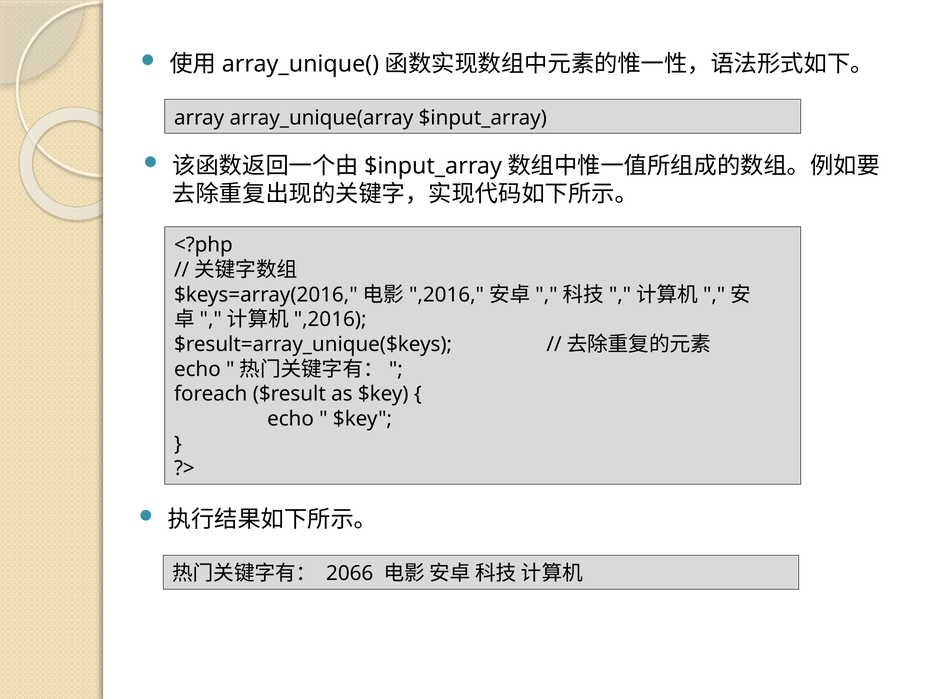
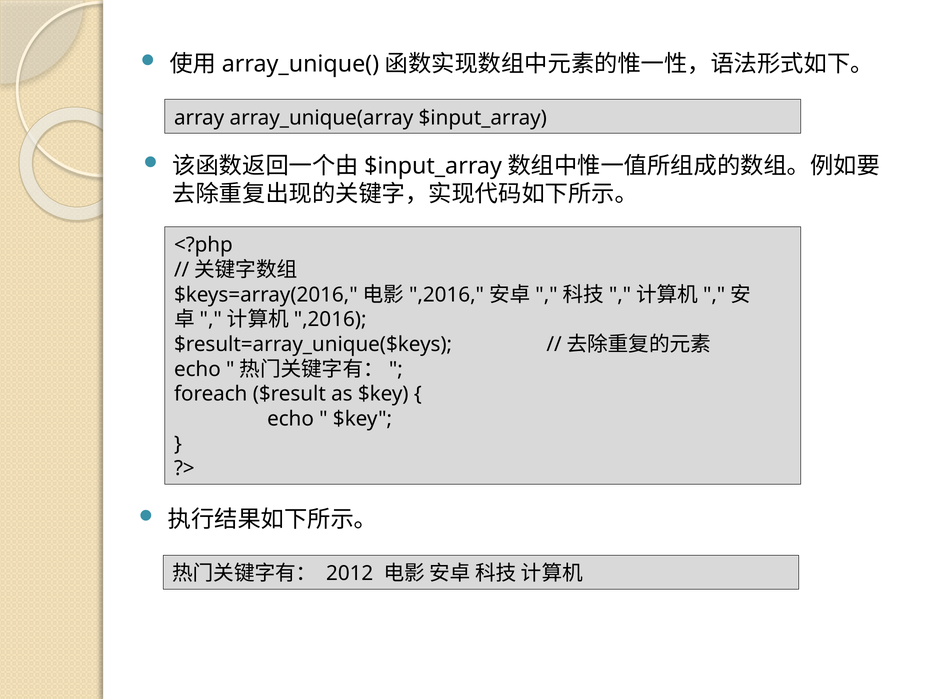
2066: 2066 -> 2012 (350, 573)
